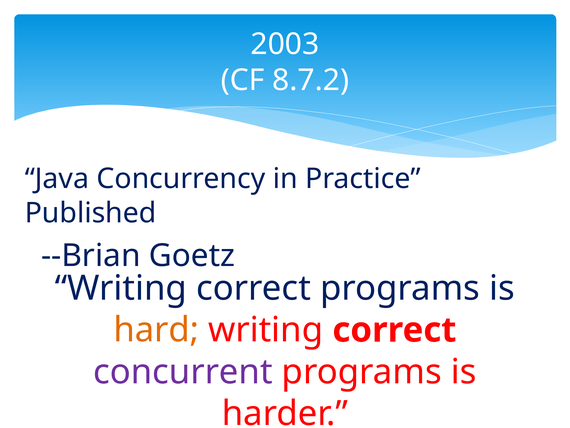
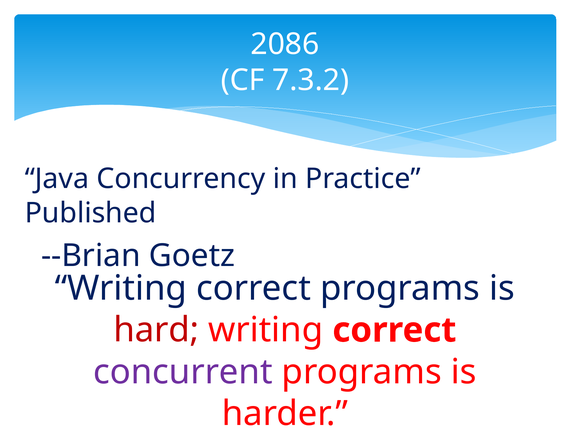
2003: 2003 -> 2086 (285, 44)
8.7.2: 8.7.2 -> 7.3.2 (311, 80)
hard colour: orange -> red (156, 330)
